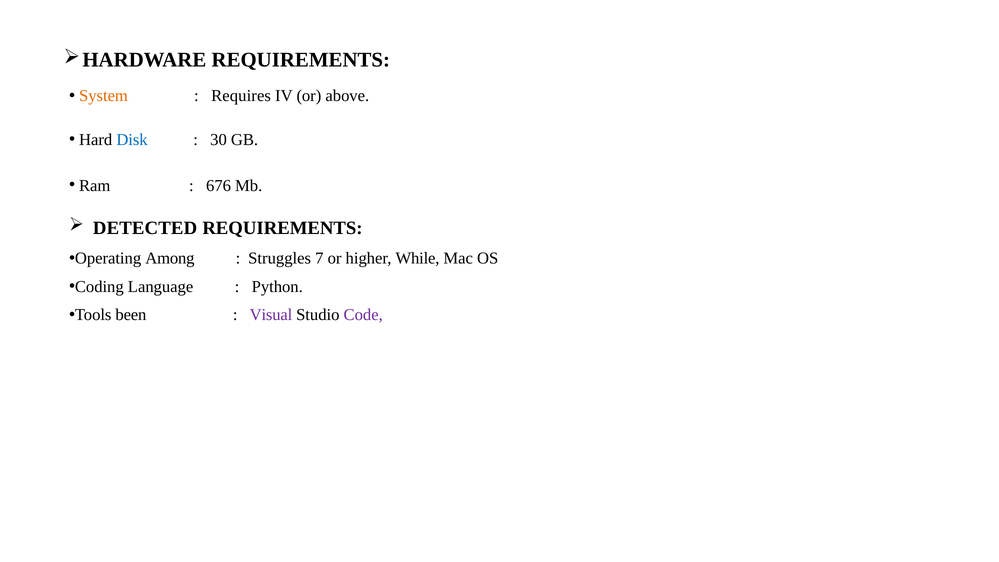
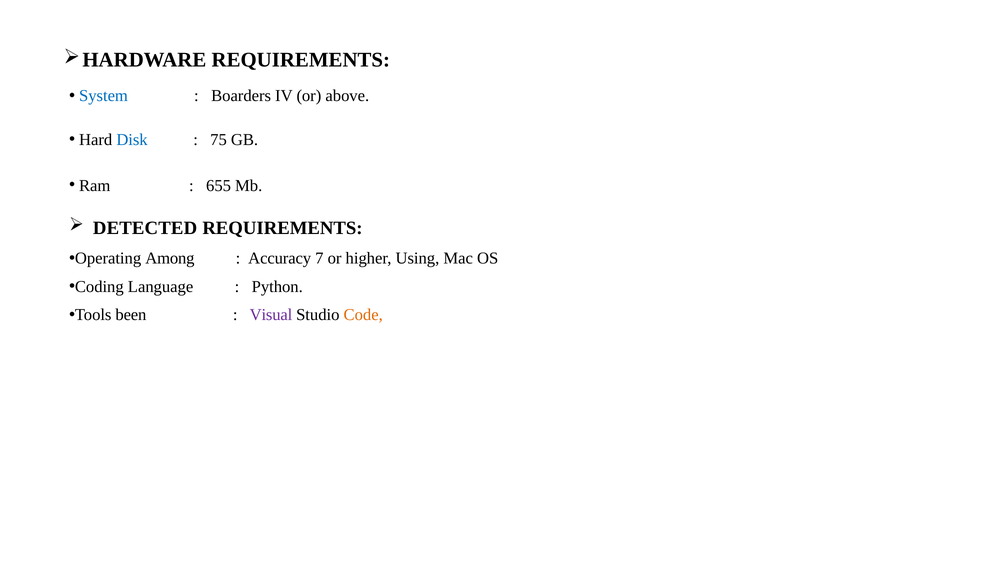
System colour: orange -> blue (104, 96)
Requires: Requires -> Boarders (241, 96)
30: 30 -> 75 (219, 140)
676: 676 -> 655 (219, 186)
Struggles: Struggles -> Accuracy (280, 258)
While: While -> Using (417, 258)
Code colour: purple -> orange (363, 315)
